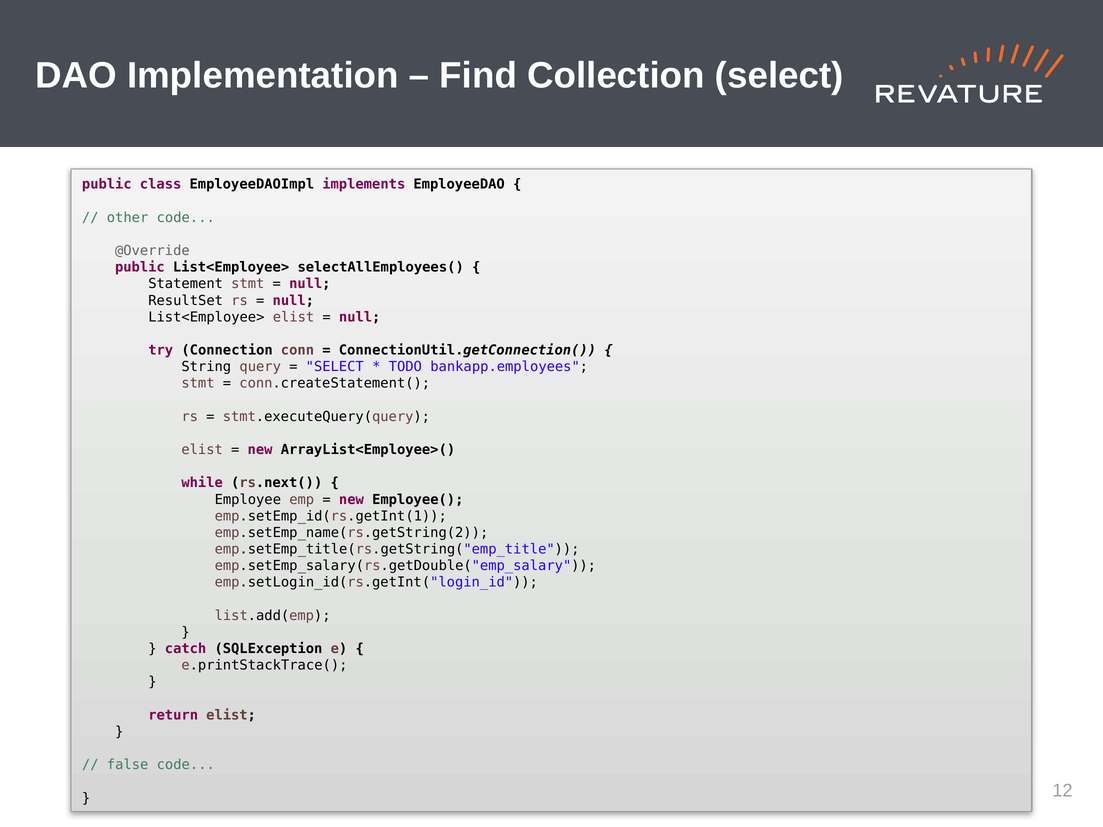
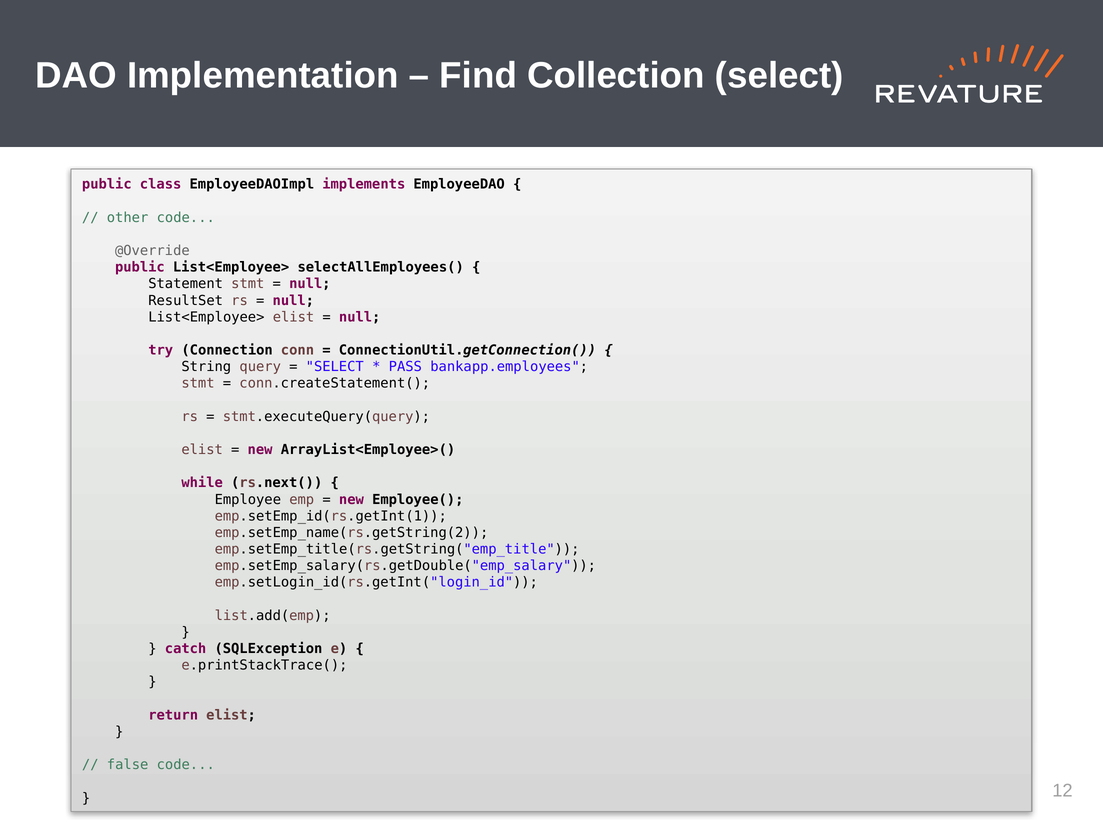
TODO: TODO -> PASS (405, 367)
